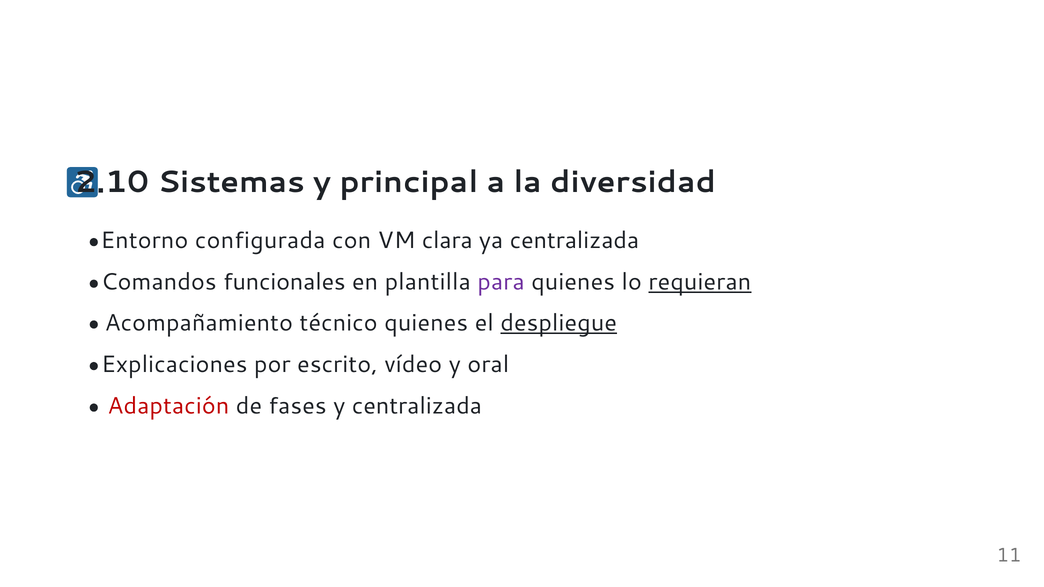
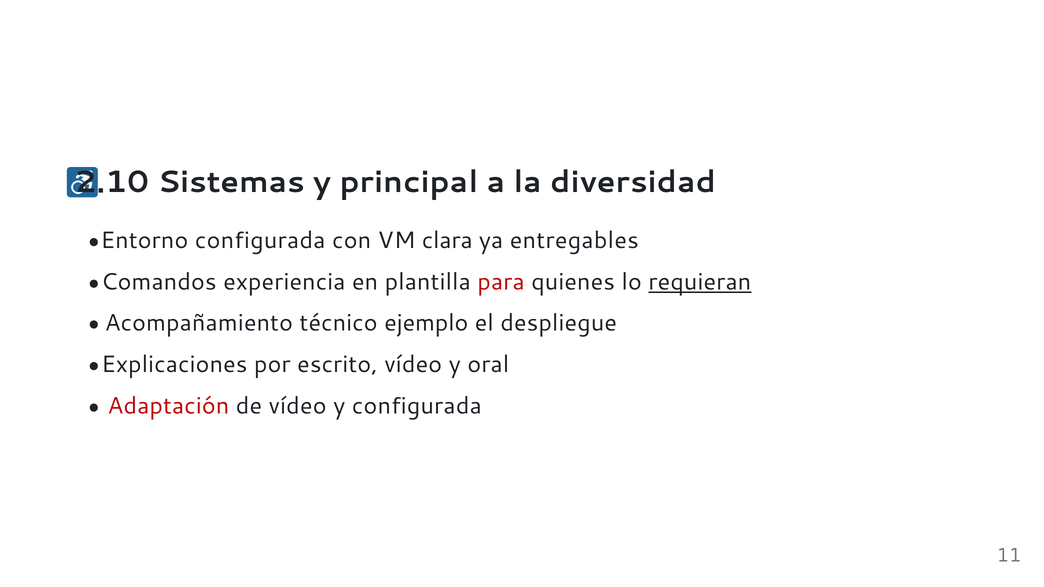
ya centralizada: centralizada -> entregables (574, 241)
funcionales: funcionales -> experiencia (284, 282)
para colour: purple -> red (501, 282)
técnico quienes: quienes -> ejemplo (426, 323)
despliegue underline: present -> none (559, 323)
de fases: fases -> vídeo (298, 406)
y centralizada: centralizada -> configurada (417, 406)
